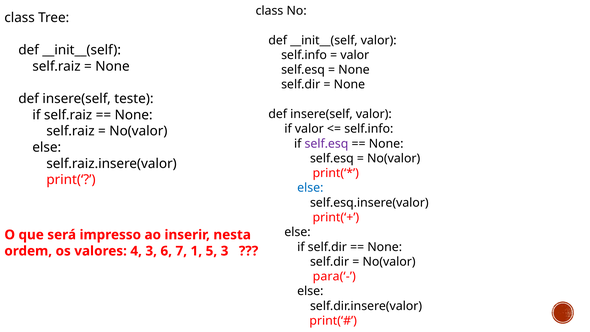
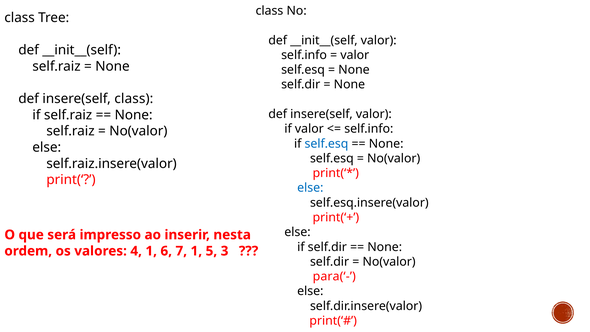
insere(self teste: teste -> class (134, 99)
self.esq colour: purple -> blue (326, 144)
4 3: 3 -> 1 (151, 251)
